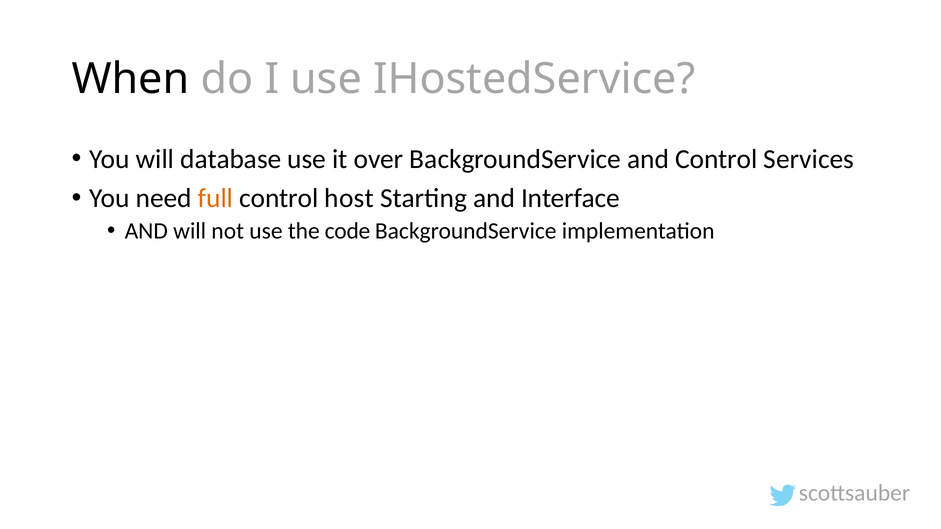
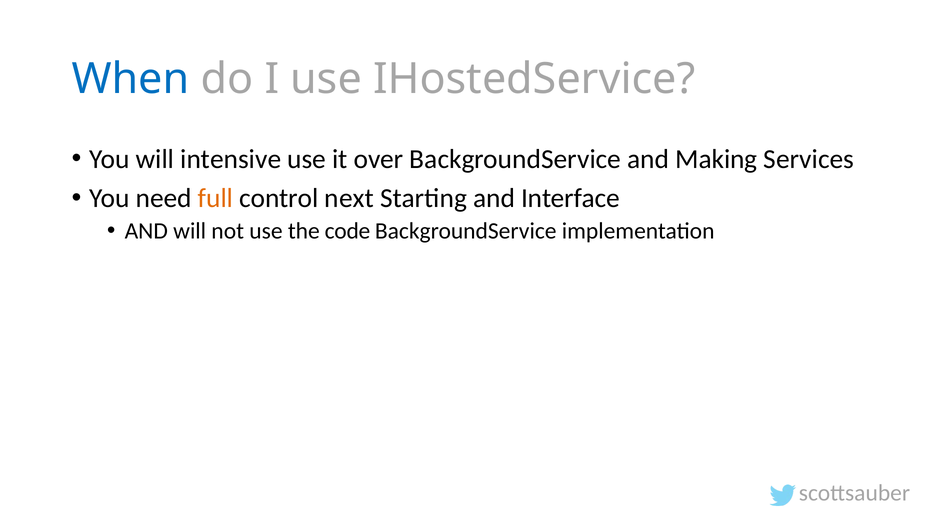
When colour: black -> blue (131, 79)
database: database -> intensive (231, 159)
and Control: Control -> Making (716, 159)
host: host -> next (349, 198)
